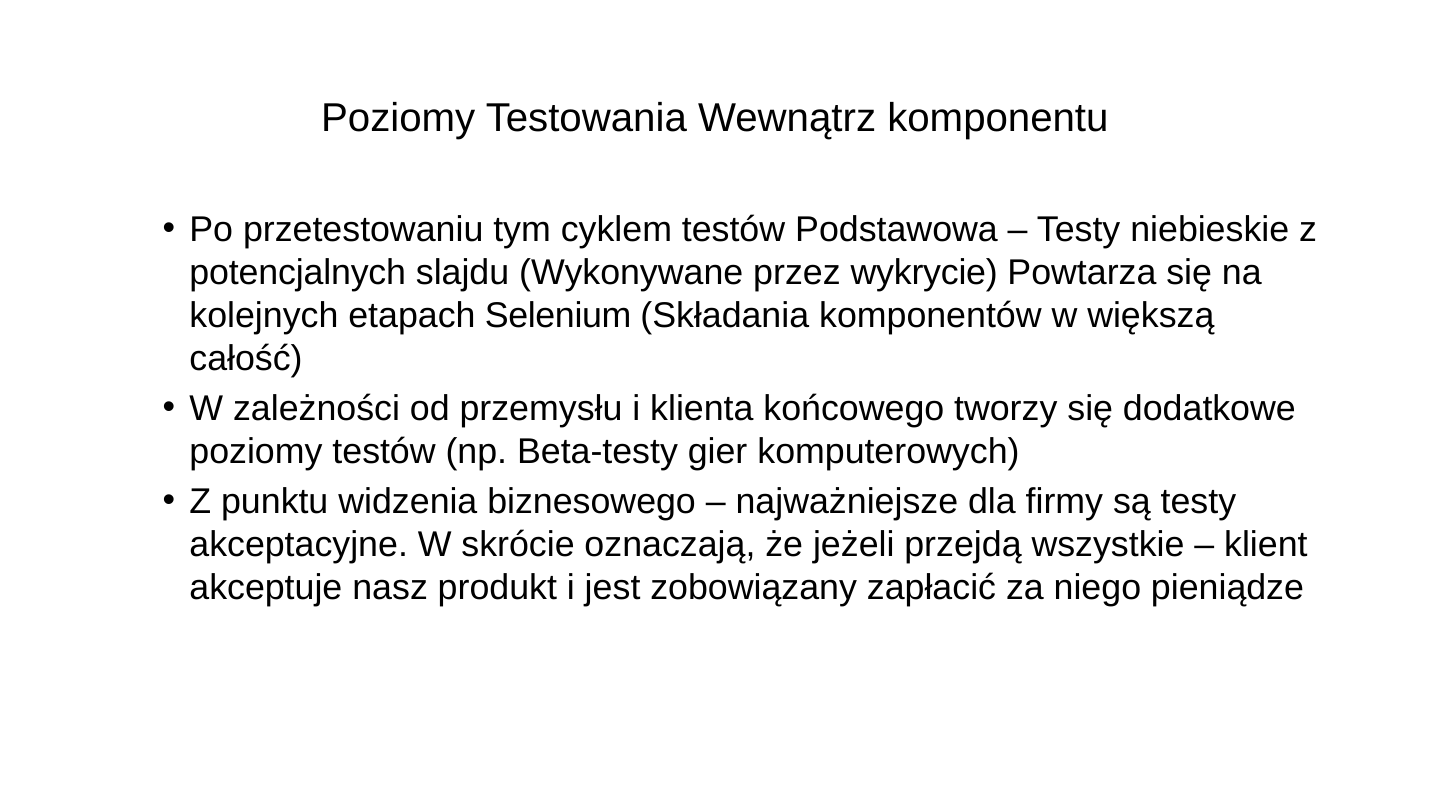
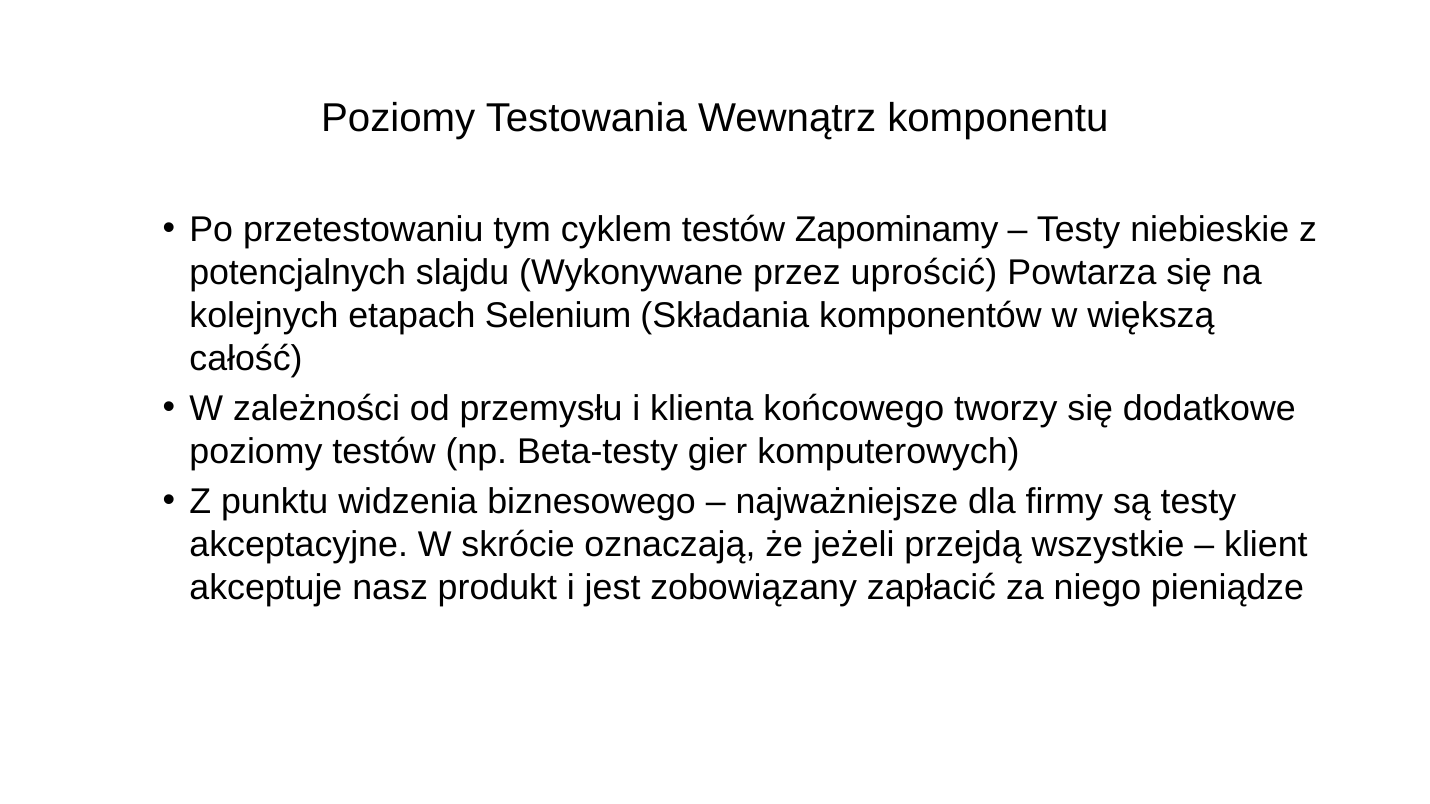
Podstawowa: Podstawowa -> Zapominamy (897, 230)
wykrycie: wykrycie -> uprościć (924, 273)
